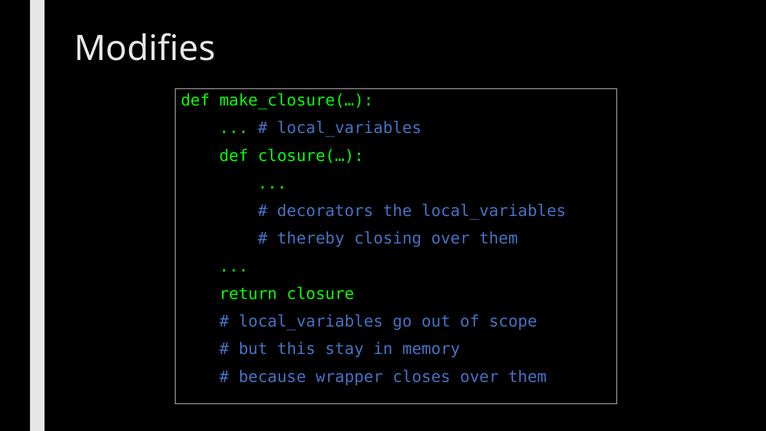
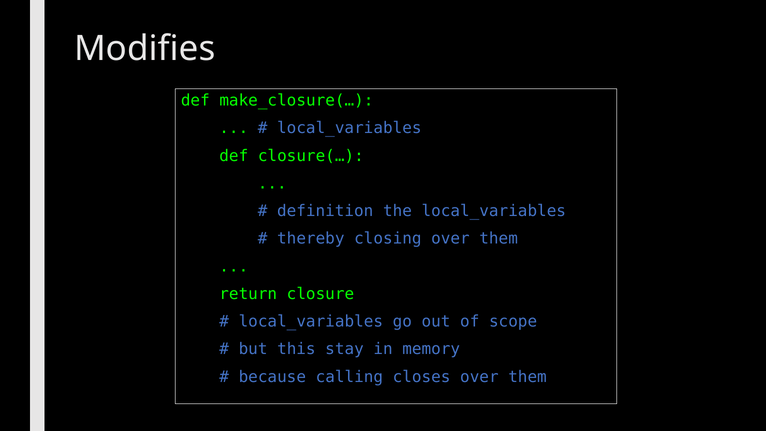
decorators: decorators -> definition (325, 211)
wrapper: wrapper -> calling (349, 377)
